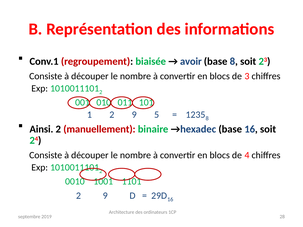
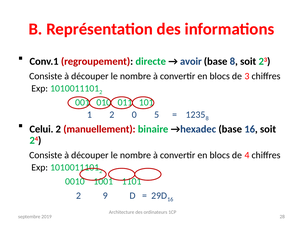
biaisée: biaisée -> directe (151, 62)
1 2 9: 9 -> 0 (134, 115)
Ainsi: Ainsi -> Celui (41, 129)
